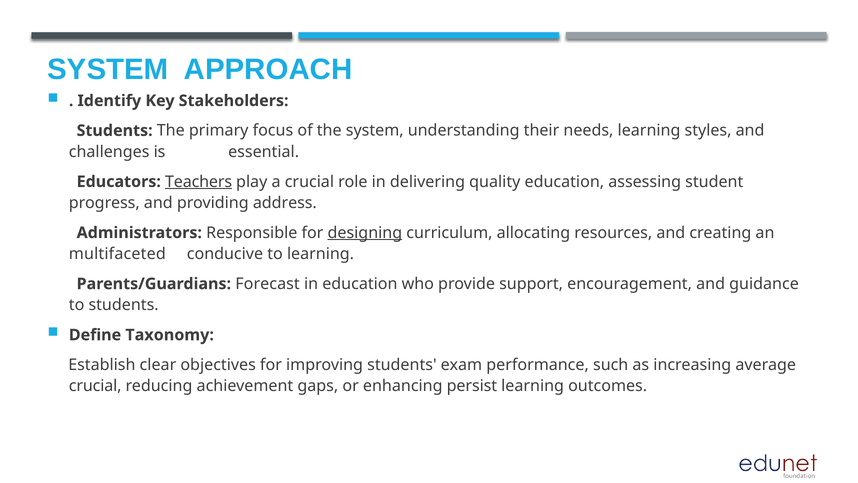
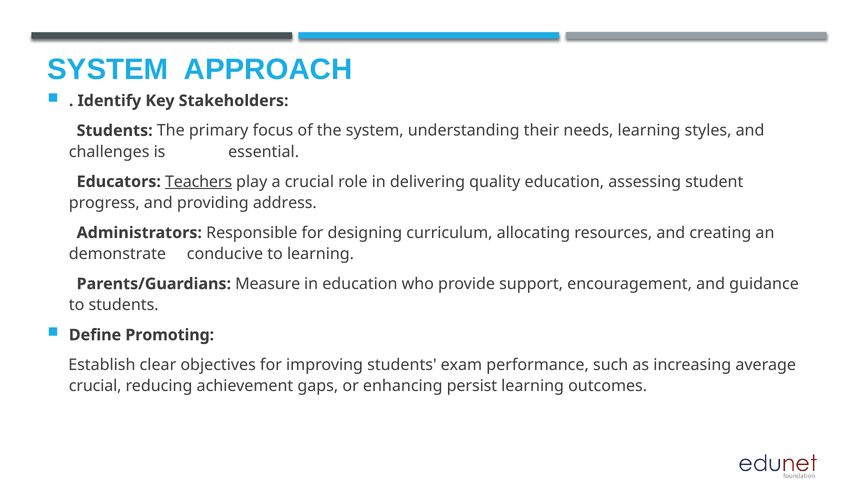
designing underline: present -> none (365, 233)
multifaceted: multifaceted -> demonstrate (117, 254)
Forecast: Forecast -> Measure (268, 284)
Taxonomy: Taxonomy -> Promoting (170, 335)
